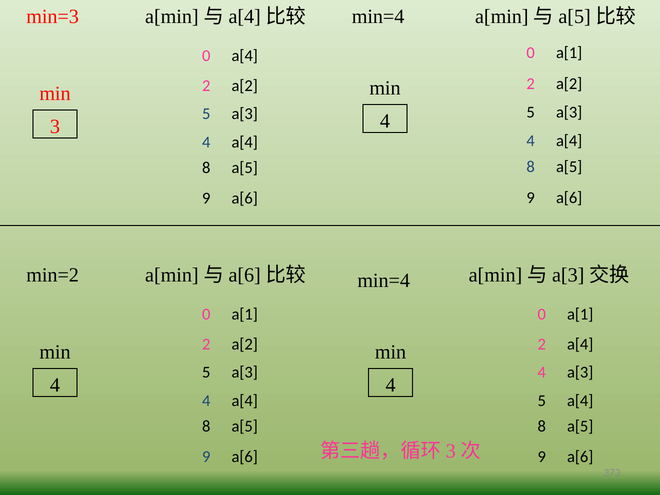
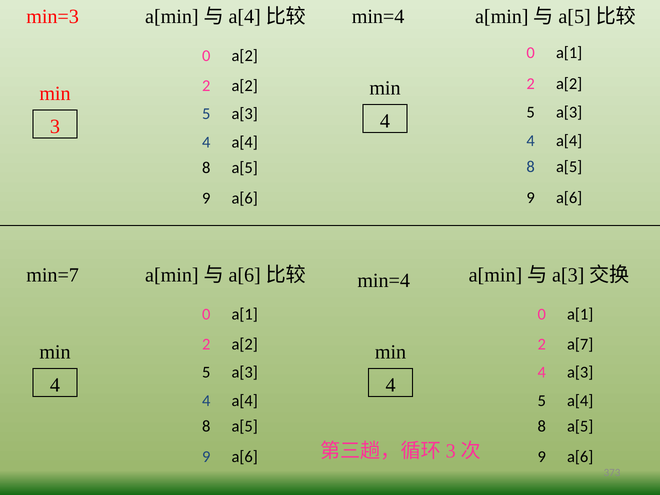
a[4: a[4 -> a[2 (245, 56)
min=2: min=2 -> min=7 (53, 275)
a[4: a[4 -> a[7 (580, 344)
